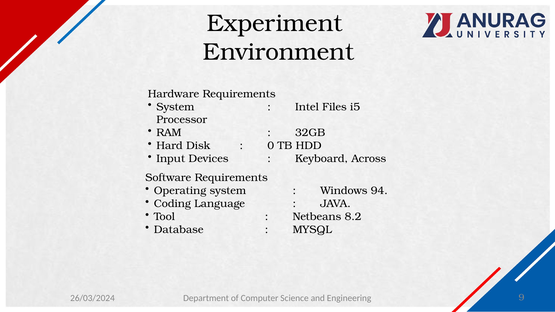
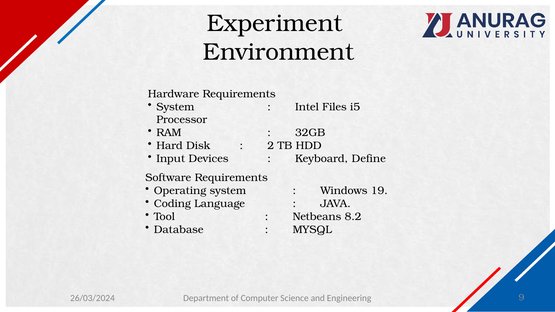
0: 0 -> 2 (271, 146)
Across: Across -> Define (369, 159)
94: 94 -> 19 (379, 191)
